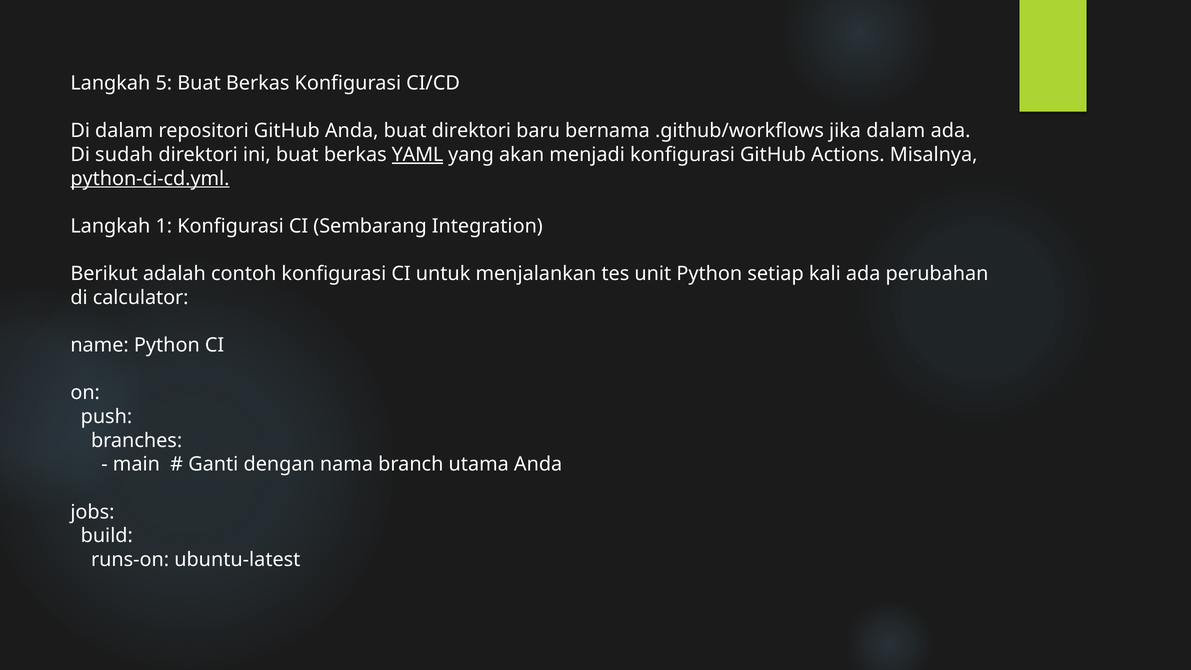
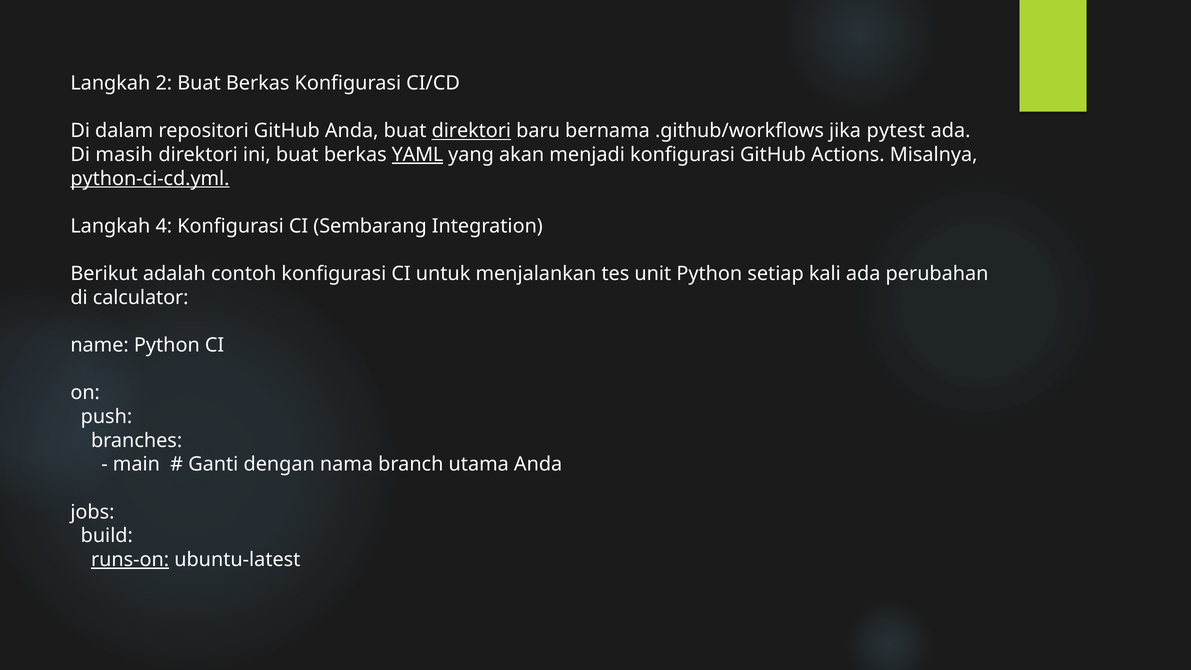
5: 5 -> 2 (164, 83)
direktori underline: none -> present (471, 131)
jika dalam: dalam -> pytest (896, 131)
sudah: sudah -> masih (124, 155)
1: 1 -> 4 (164, 226)
runs-on underline: none -> present (130, 560)
